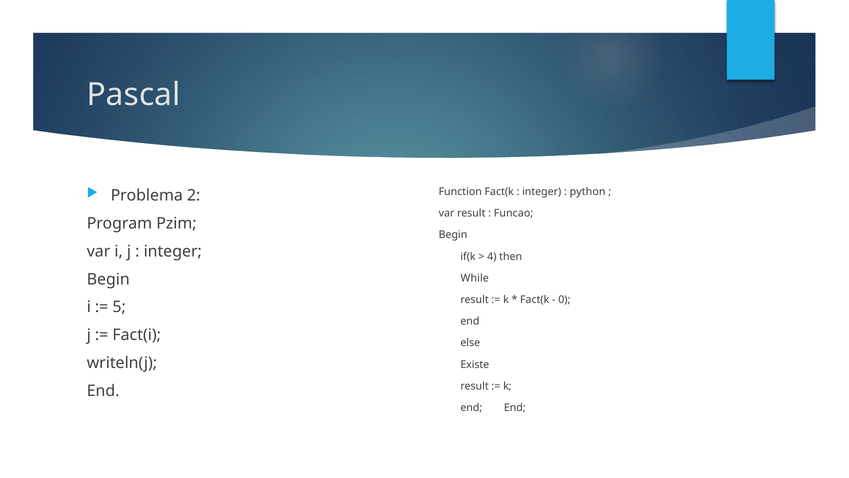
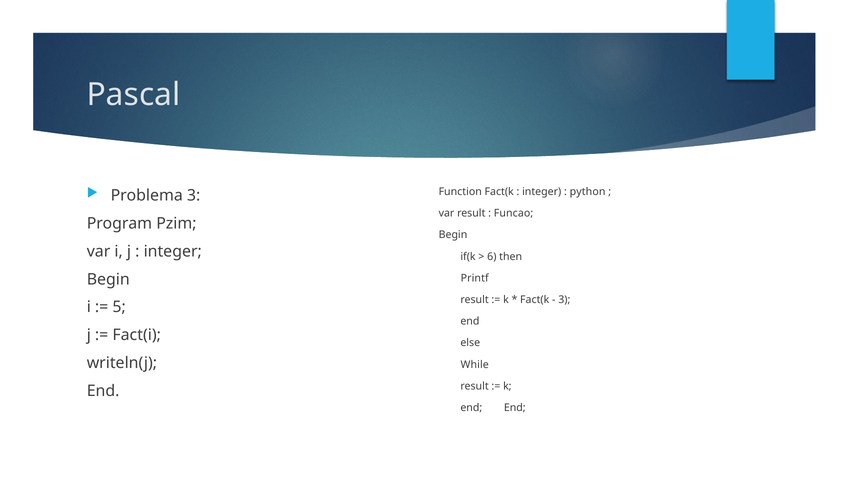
Problema 2: 2 -> 3 (194, 195)
4: 4 -> 6 (492, 256)
While: While -> Printf (475, 278)
0: 0 -> 3 (564, 300)
Existe: Existe -> While (475, 364)
